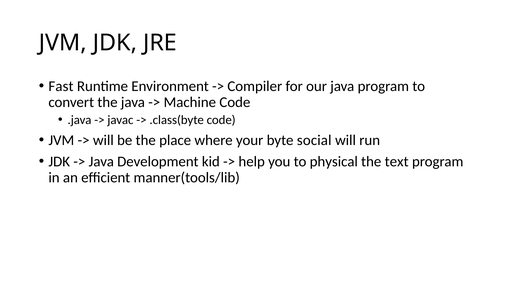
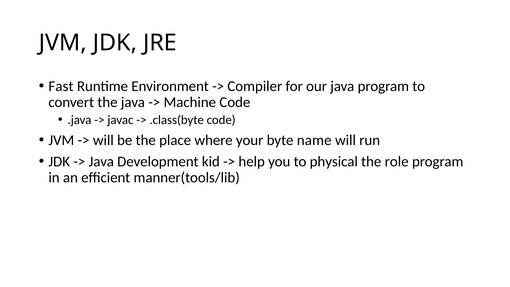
social: social -> name (314, 140)
text: text -> role (397, 161)
